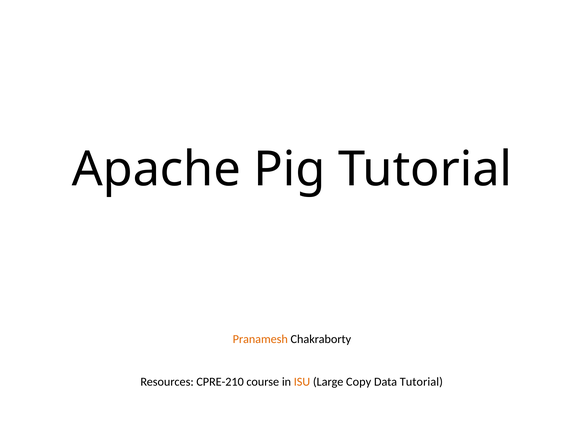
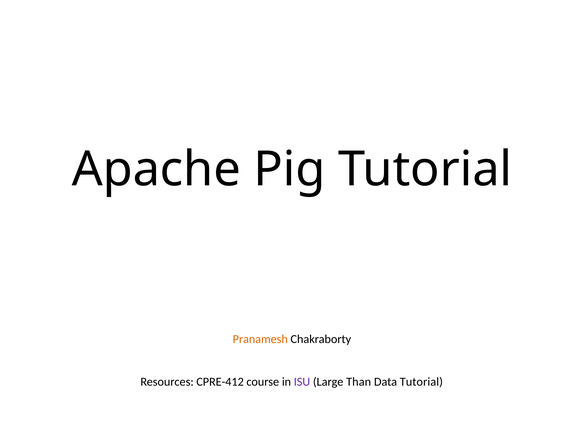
CPRE-210: CPRE-210 -> CPRE-412 (220, 382)
ISU colour: orange -> purple (302, 382)
Copy: Copy -> Than (359, 382)
